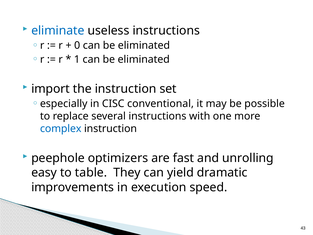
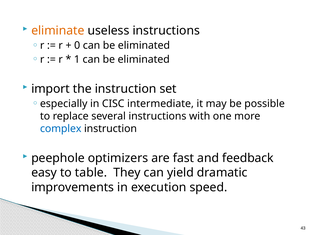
eliminate colour: blue -> orange (58, 31)
conventional: conventional -> intermediate (160, 104)
unrolling: unrolling -> feedback (248, 158)
